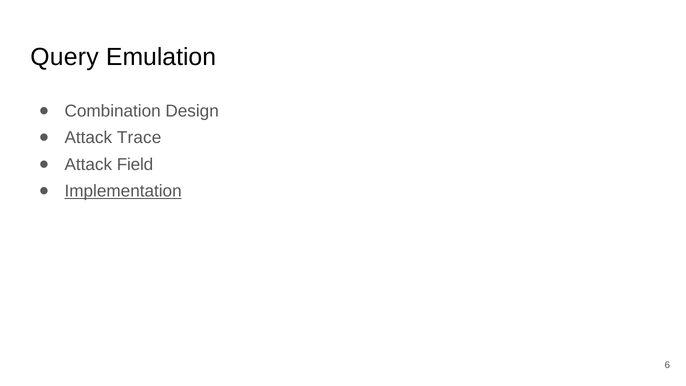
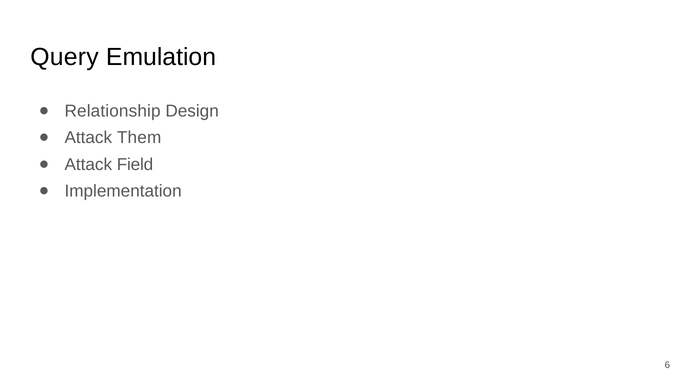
Combination: Combination -> Relationship (113, 111)
Trace: Trace -> Them (139, 138)
Implementation underline: present -> none (123, 191)
